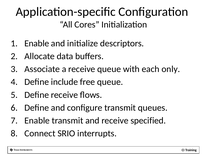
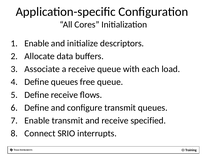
only: only -> load (171, 69)
Define include: include -> queues (64, 82)
